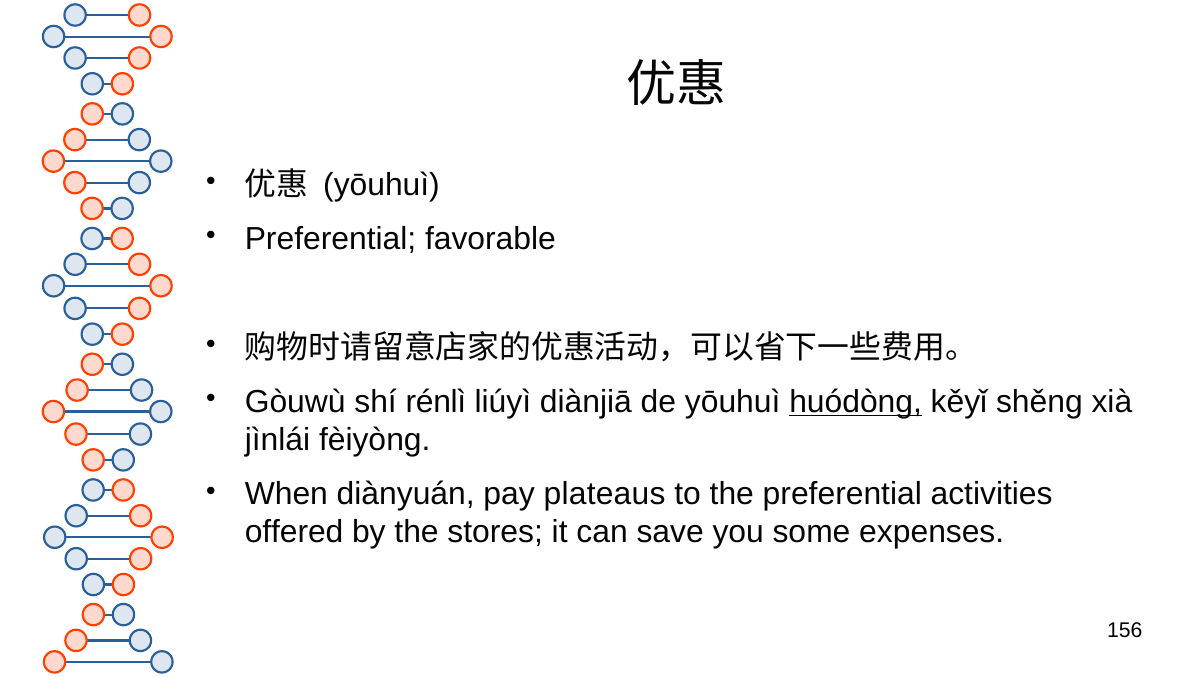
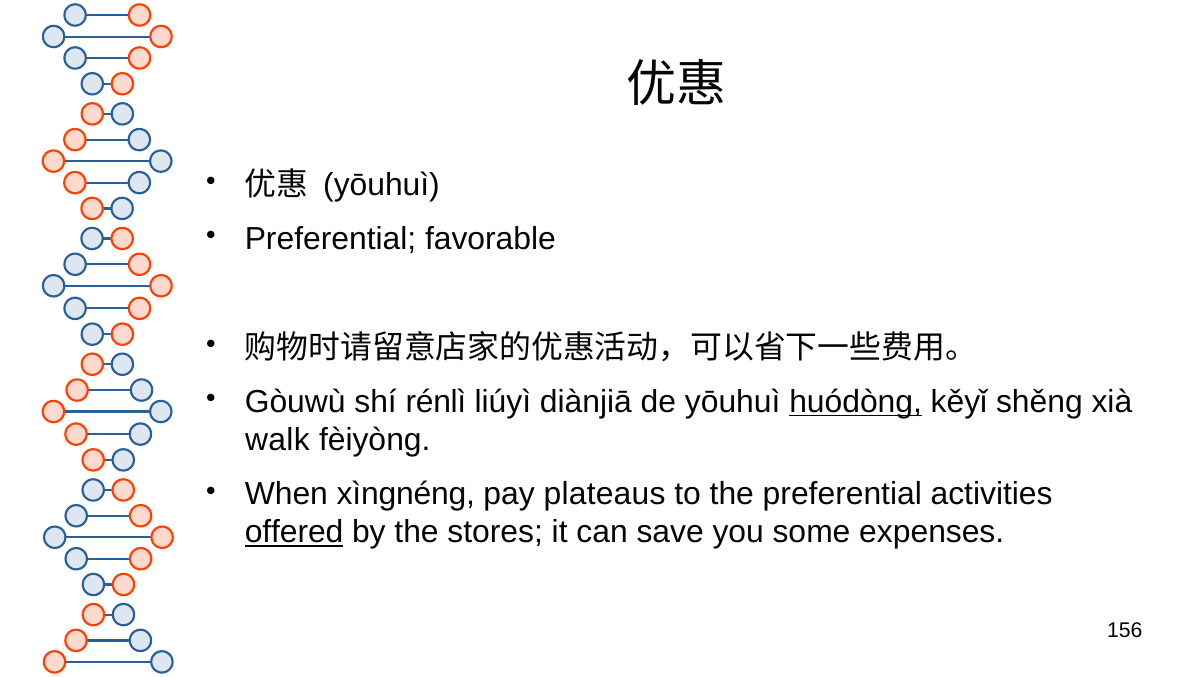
jìnlái: jìnlái -> walk (277, 440)
diànyuán: diànyuán -> xìngnéng (406, 494)
offered underline: none -> present (294, 532)
